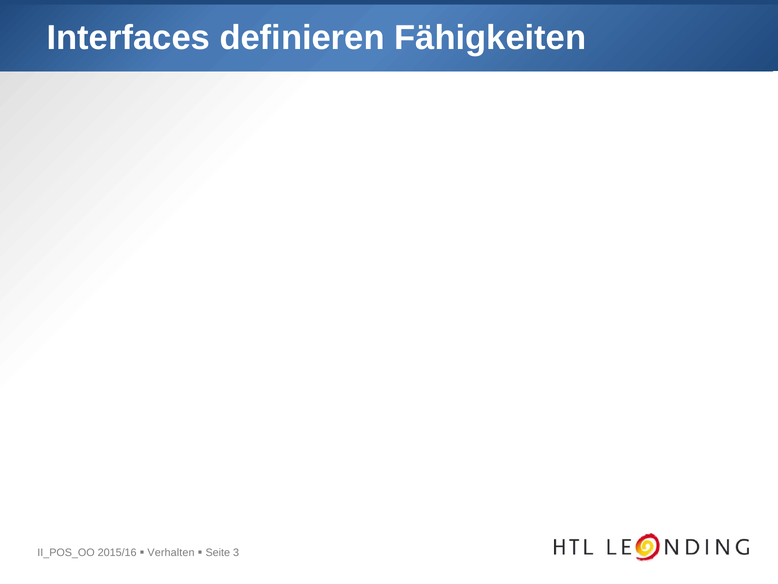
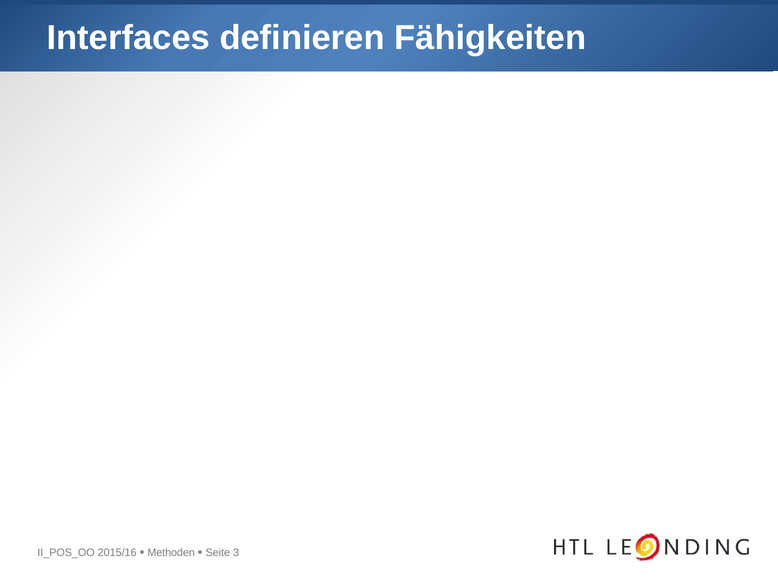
Verhalten: Verhalten -> Methoden (171, 552)
